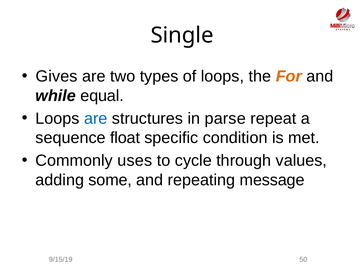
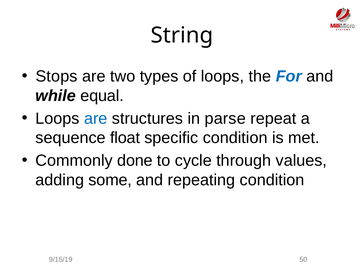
Single: Single -> String (182, 35)
Gives: Gives -> Stops (57, 76)
For colour: orange -> blue (289, 76)
uses: uses -> done (135, 161)
repeating message: message -> condition (272, 180)
